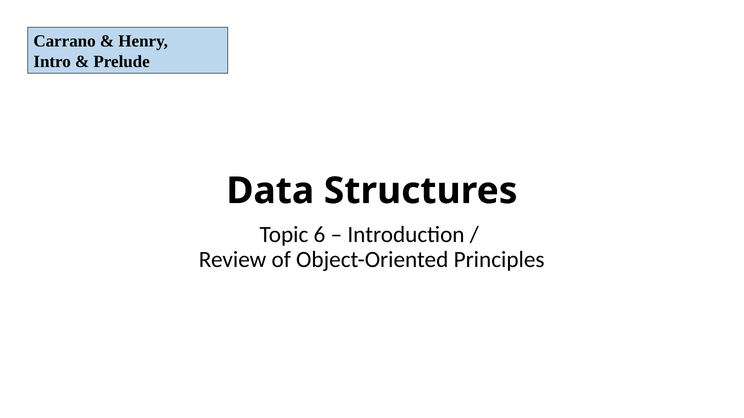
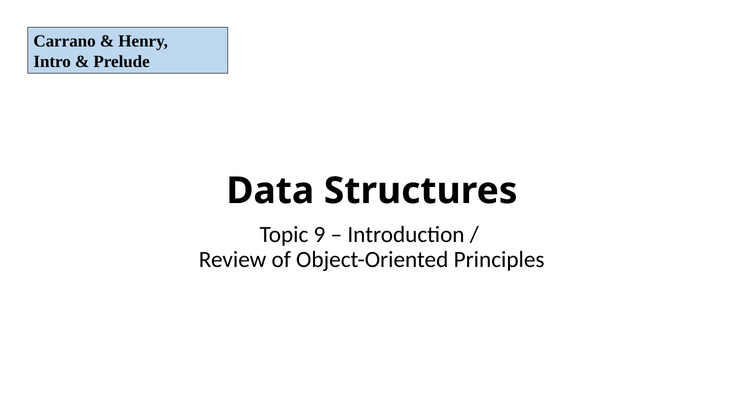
6: 6 -> 9 (319, 235)
